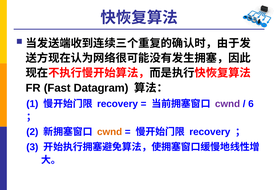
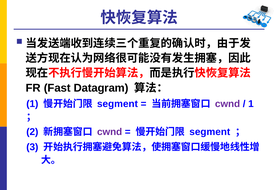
recovery: recovery -> segment (117, 104)
6: 6 -> 1 (251, 104)
cwnd colour: orange -> purple (110, 132)
recovery: recovery -> segment (210, 132)
